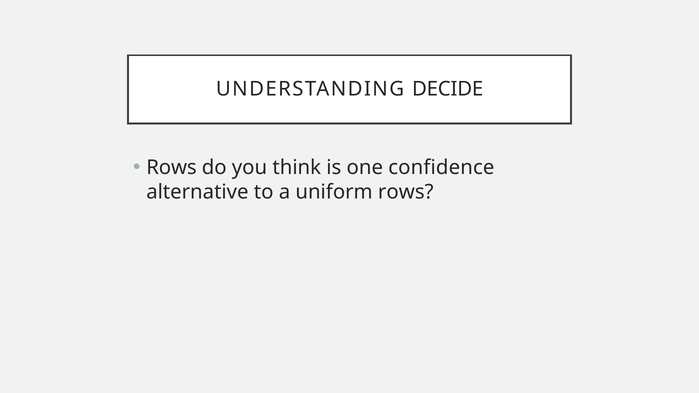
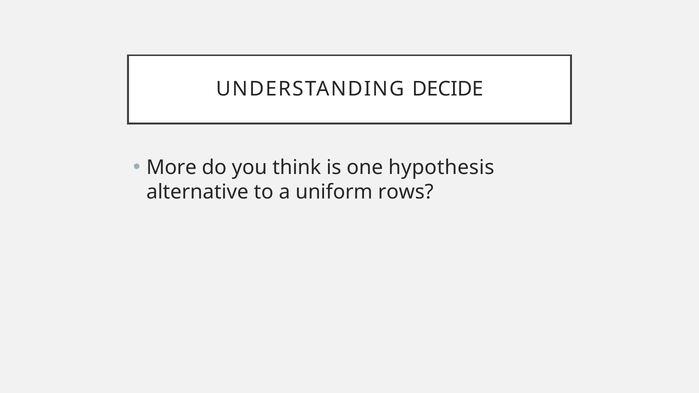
Rows: Rows -> More (171, 167)
confidence: confidence -> hypothesis (441, 167)
